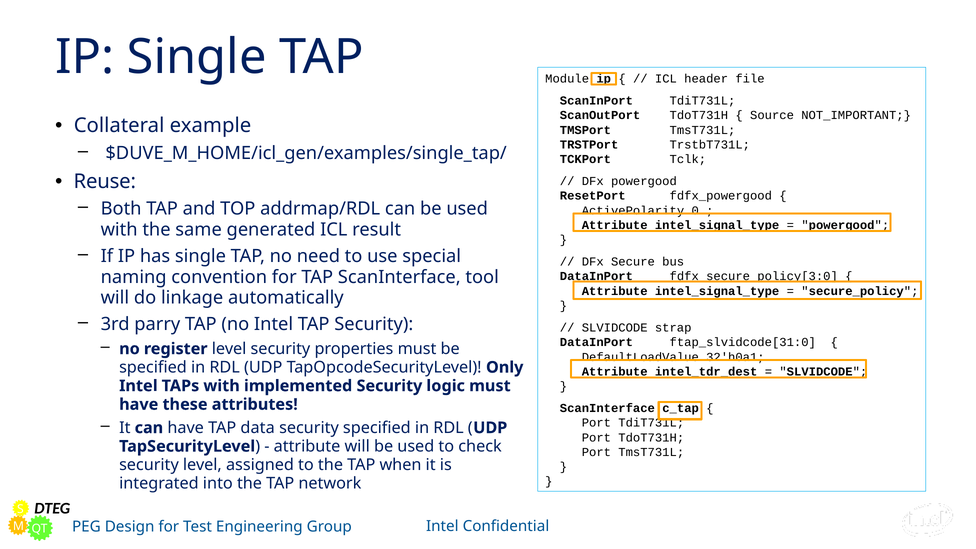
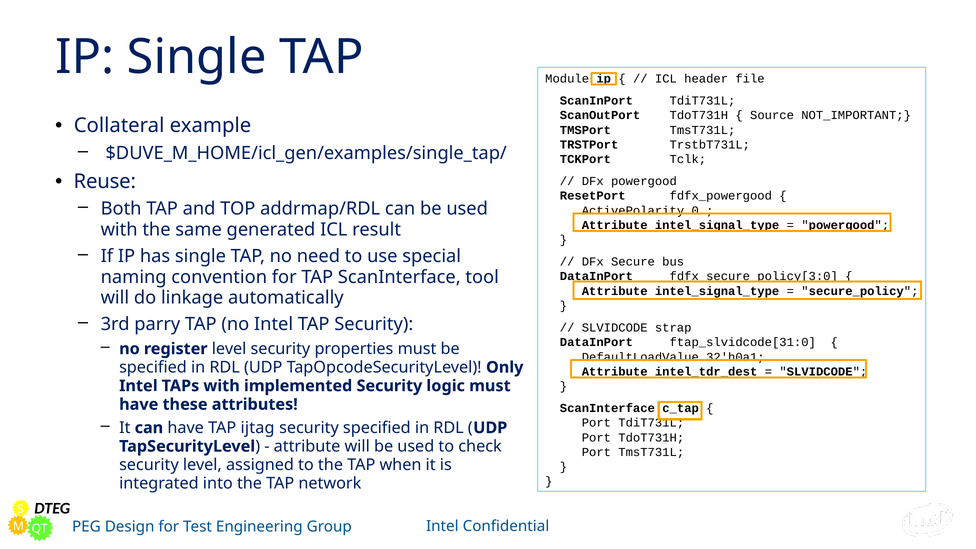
data: data -> ijtag (258, 428)
